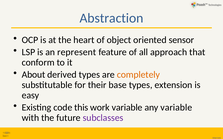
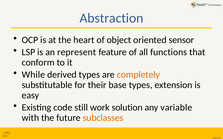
approach: approach -> functions (169, 52)
About: About -> While (33, 75)
this: this -> still (81, 108)
work variable: variable -> solution (127, 108)
subclasses colour: purple -> orange (103, 118)
